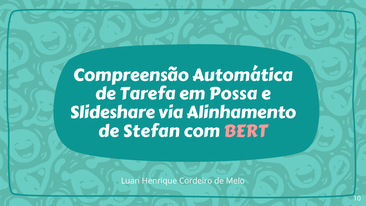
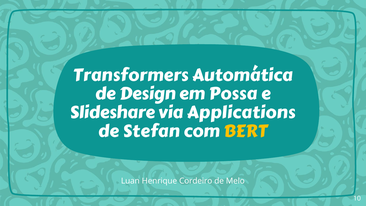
Compreensão: Compreensão -> Transformers (131, 75)
Tarefa: Tarefa -> Design (148, 94)
Alinhamento: Alinhamento -> Applications (241, 112)
BERT colour: pink -> yellow (246, 131)
